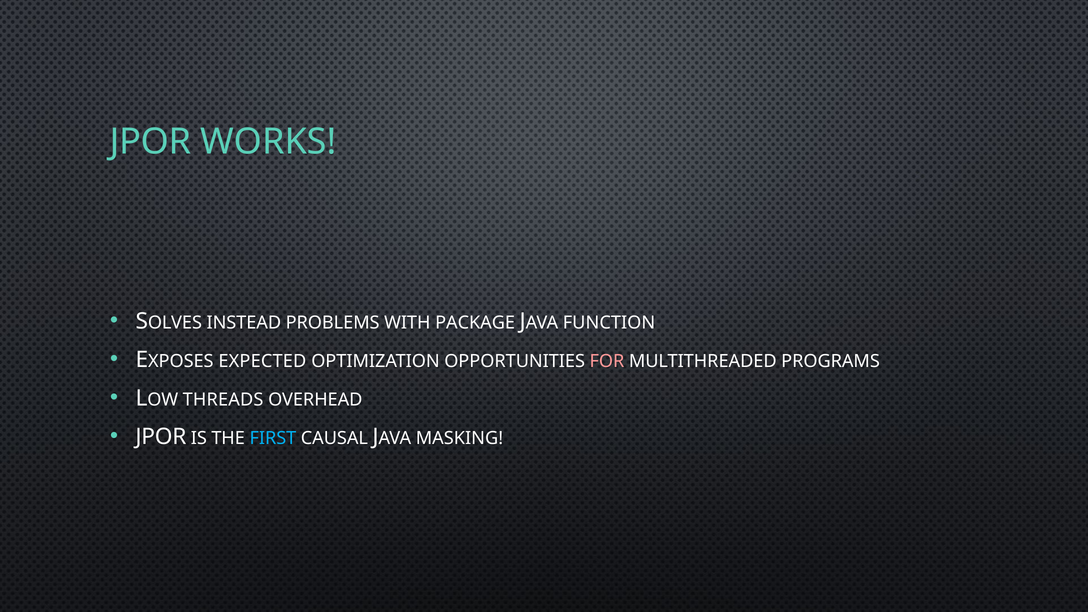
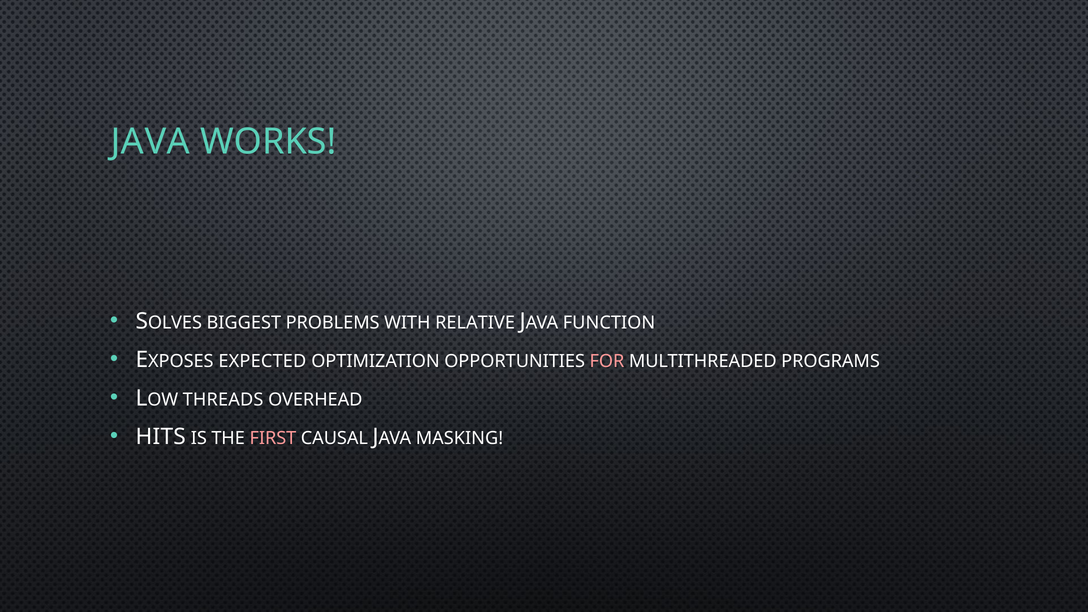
JPOR: JPOR -> JAVA (150, 142)
INSTEAD: INSTEAD -> BIGGEST (244, 323)
PACKAGE: PACKAGE -> RELATIVE (475, 323)
JPOR: JPOR -> HITS (161, 437)
FIRST colour: light blue -> pink (273, 438)
